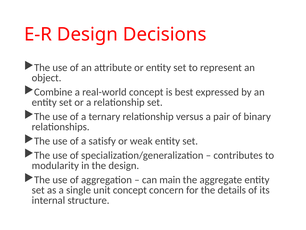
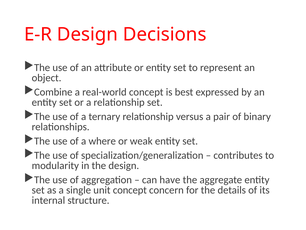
satisfy: satisfy -> where (102, 141)
main: main -> have (170, 179)
